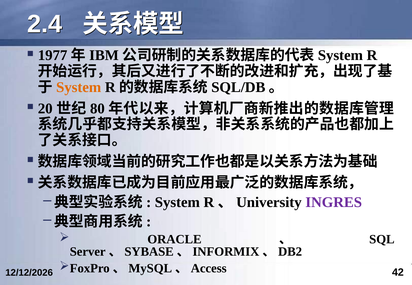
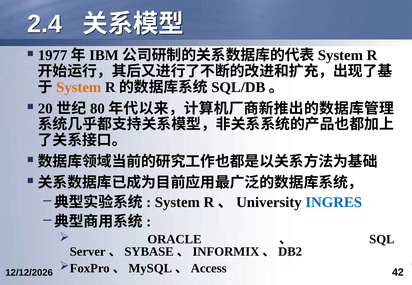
INGRES colour: purple -> blue (334, 203)
